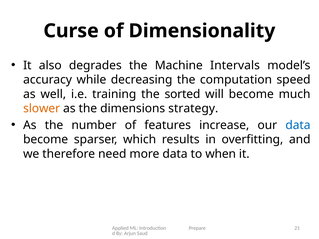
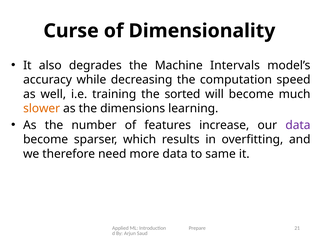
strategy: strategy -> learning (193, 109)
data colour: blue -> purple (298, 125)
when: when -> same (221, 154)
